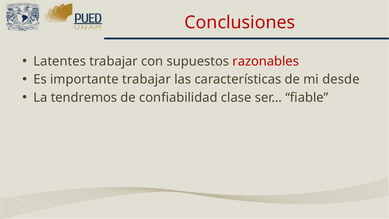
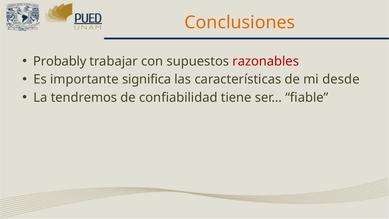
Conclusiones colour: red -> orange (240, 22)
Latentes: Latentes -> Probably (60, 61)
importante trabajar: trabajar -> significa (147, 79)
clase: clase -> tiene (236, 98)
